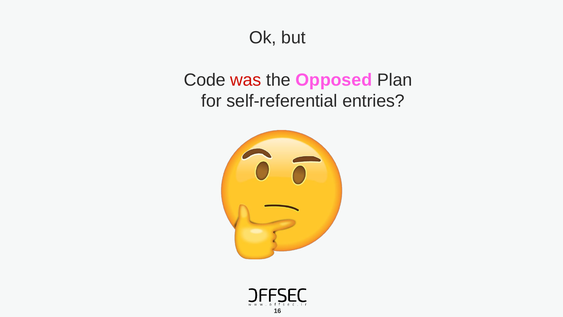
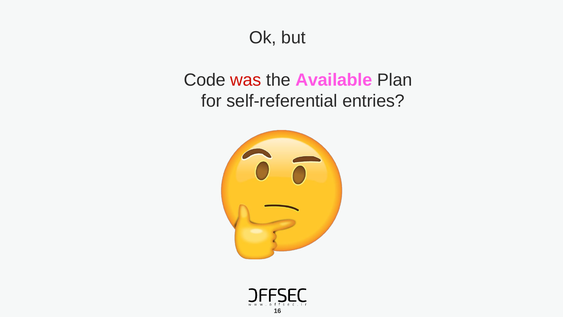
Opposed: Opposed -> Available (334, 80)
